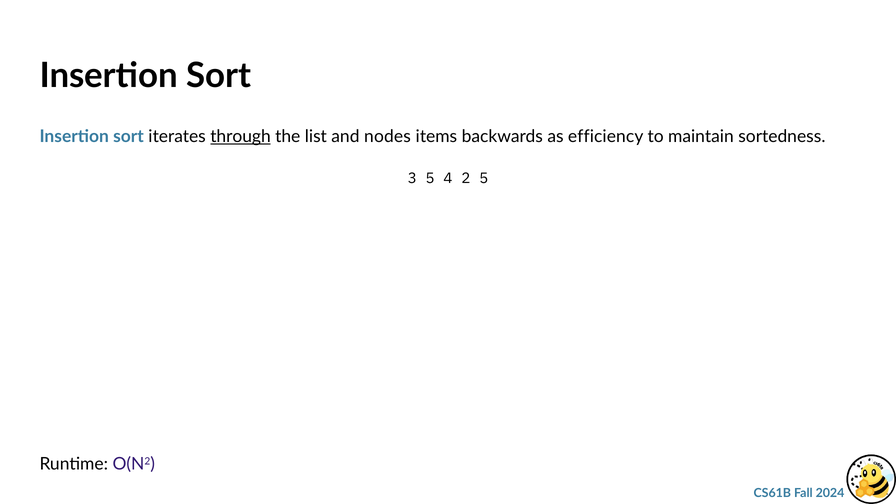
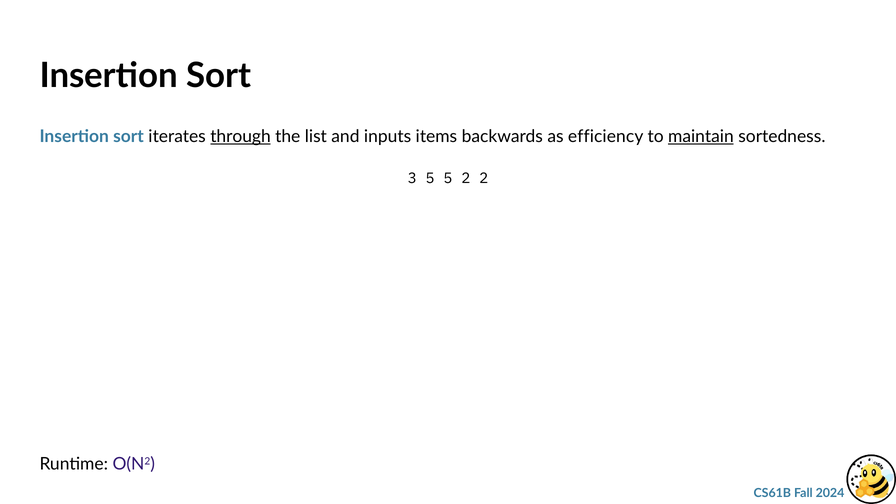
nodes: nodes -> inputs (388, 137)
maintain underline: none -> present (701, 137)
5 4: 4 -> 5 (448, 178)
2 5: 5 -> 2 (484, 178)
